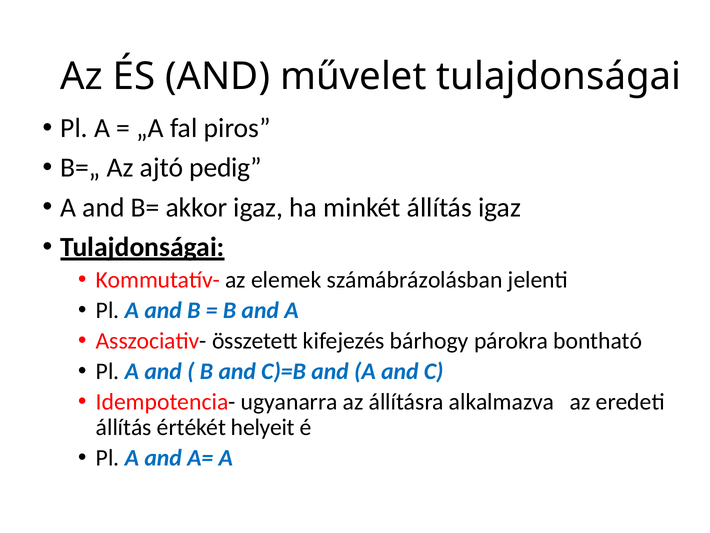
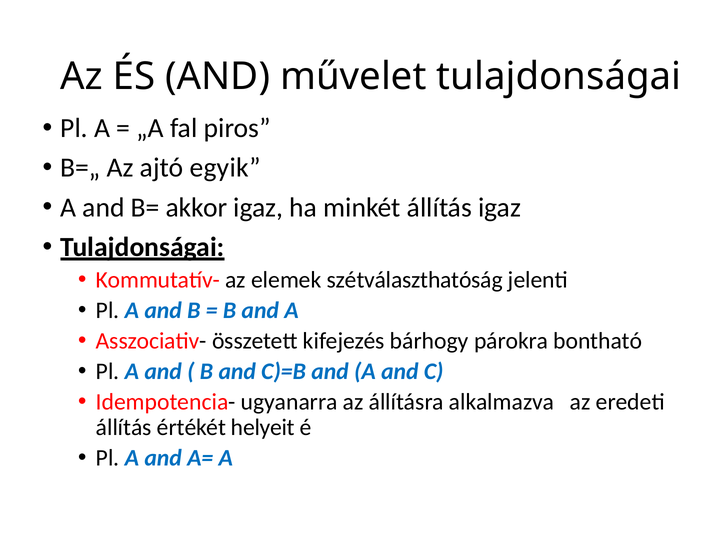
pedig: pedig -> egyik (225, 168)
számábrázolásban: számábrázolásban -> szétválaszthatóság (415, 279)
